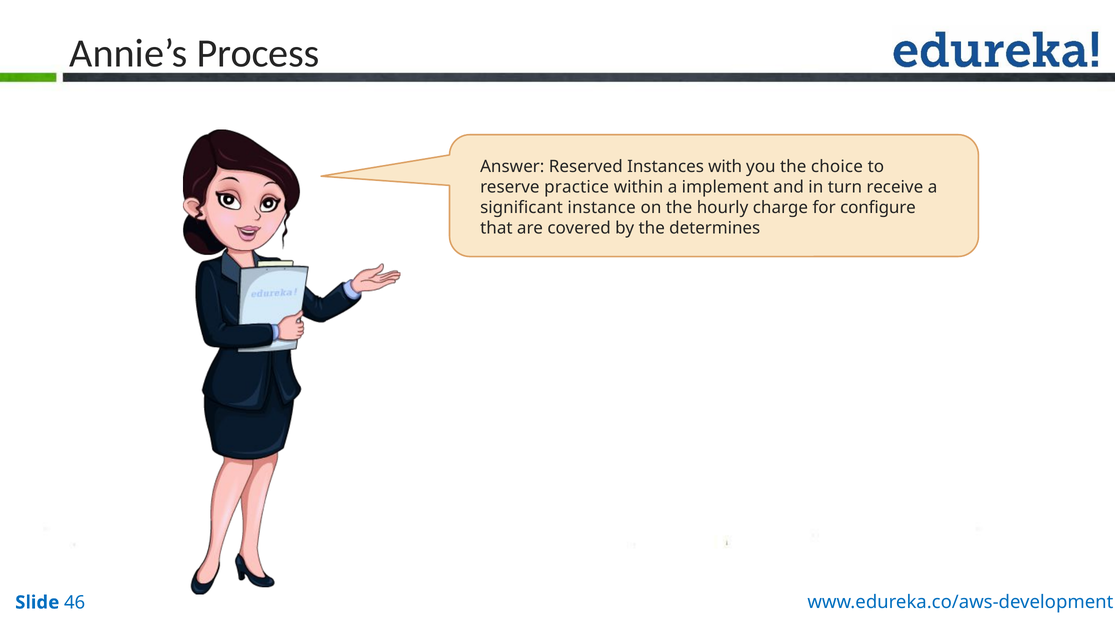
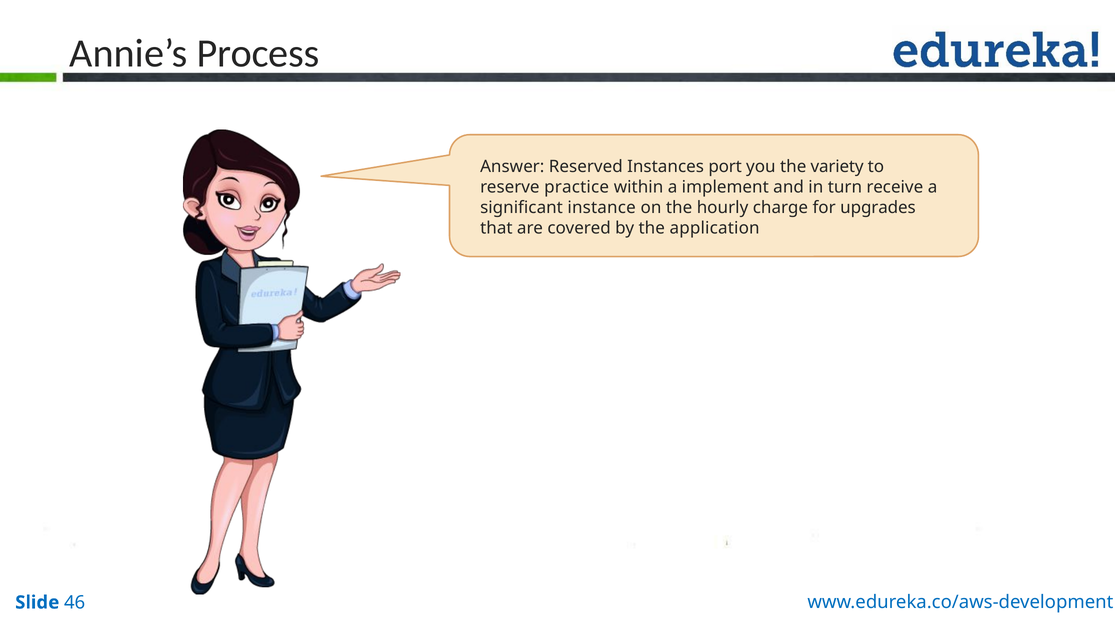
with: with -> port (725, 167)
choice: choice -> variety (837, 167)
configure: configure -> upgrades (878, 208)
determines: determines -> application (715, 228)
